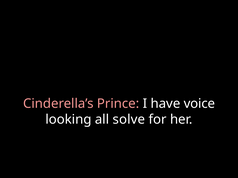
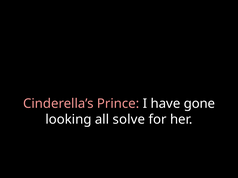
voice: voice -> gone (199, 104)
